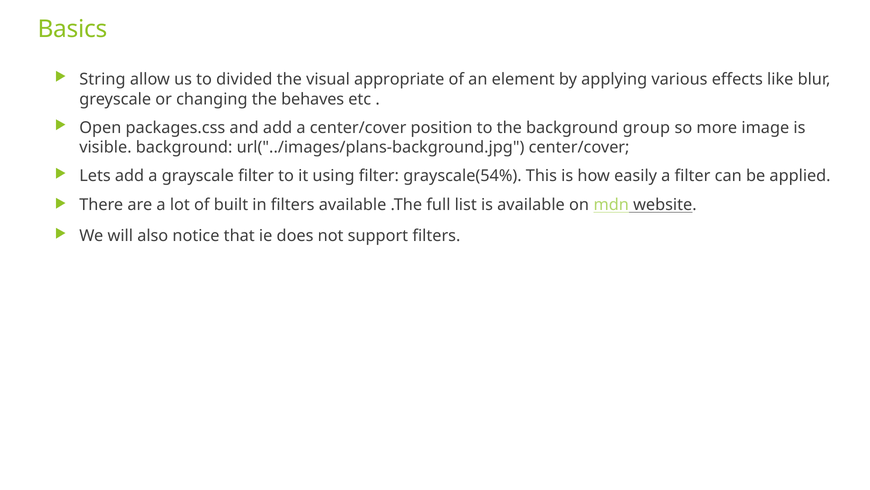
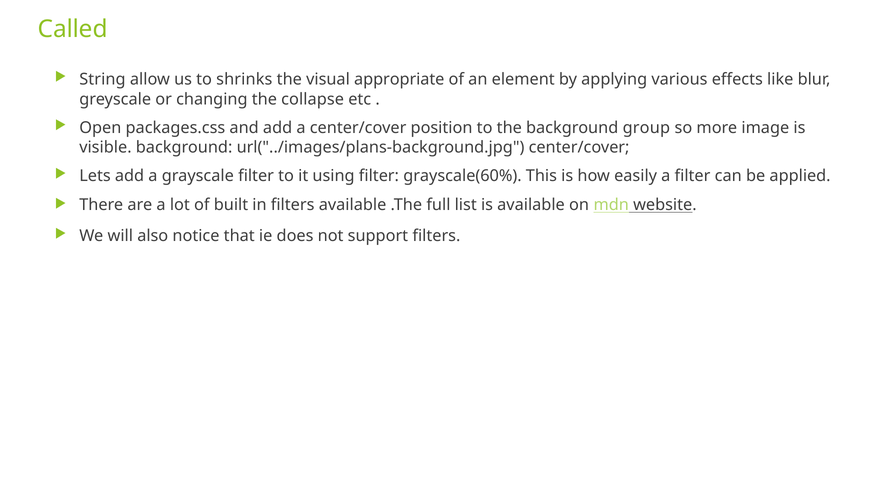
Basics: Basics -> Called (73, 29)
divided: divided -> shrinks (244, 79)
behaves: behaves -> collapse (313, 99)
grayscale(54%: grayscale(54% -> grayscale(60% (462, 176)
